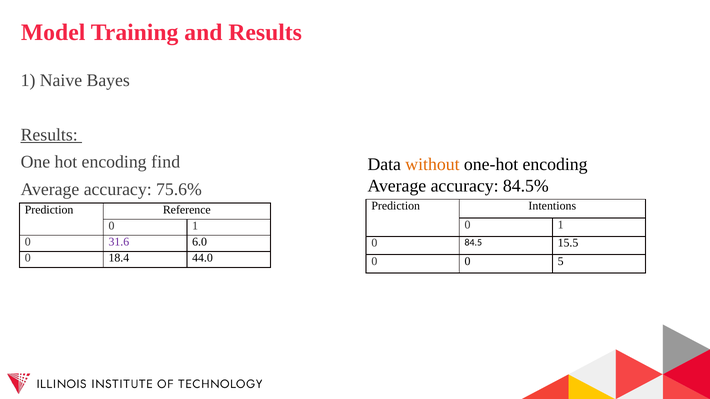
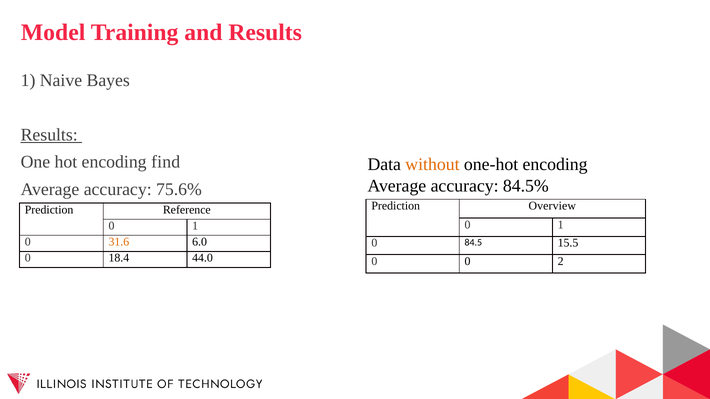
Intentions: Intentions -> Overview (552, 206)
31.6 colour: purple -> orange (119, 242)
5: 5 -> 2 (561, 262)
